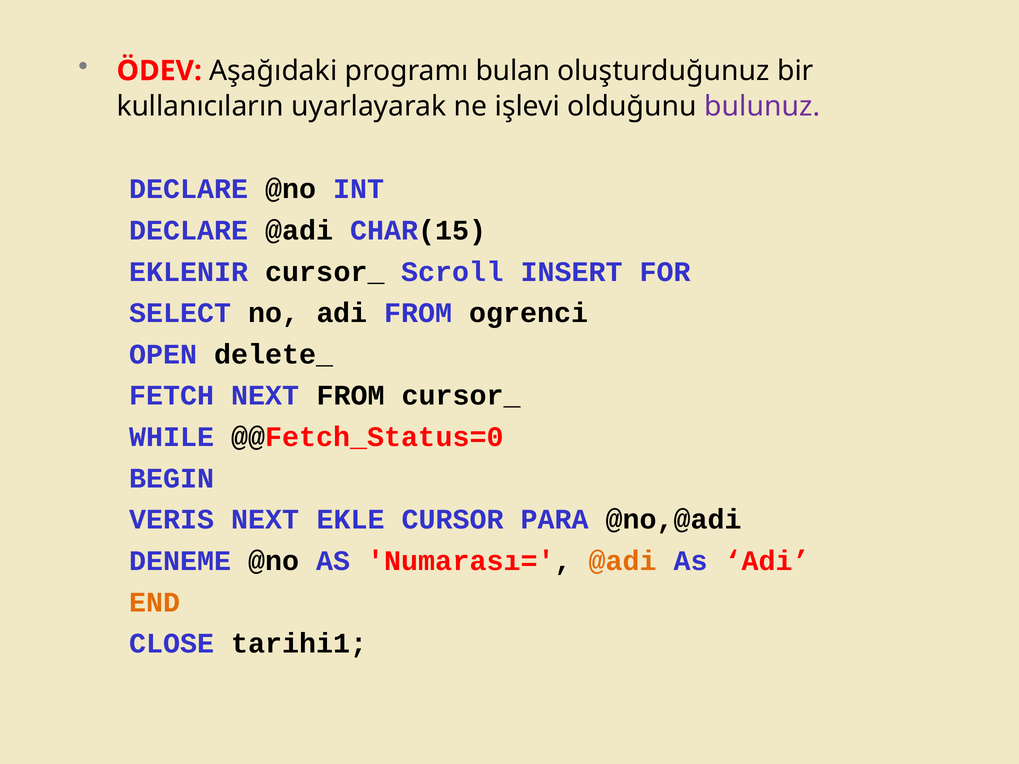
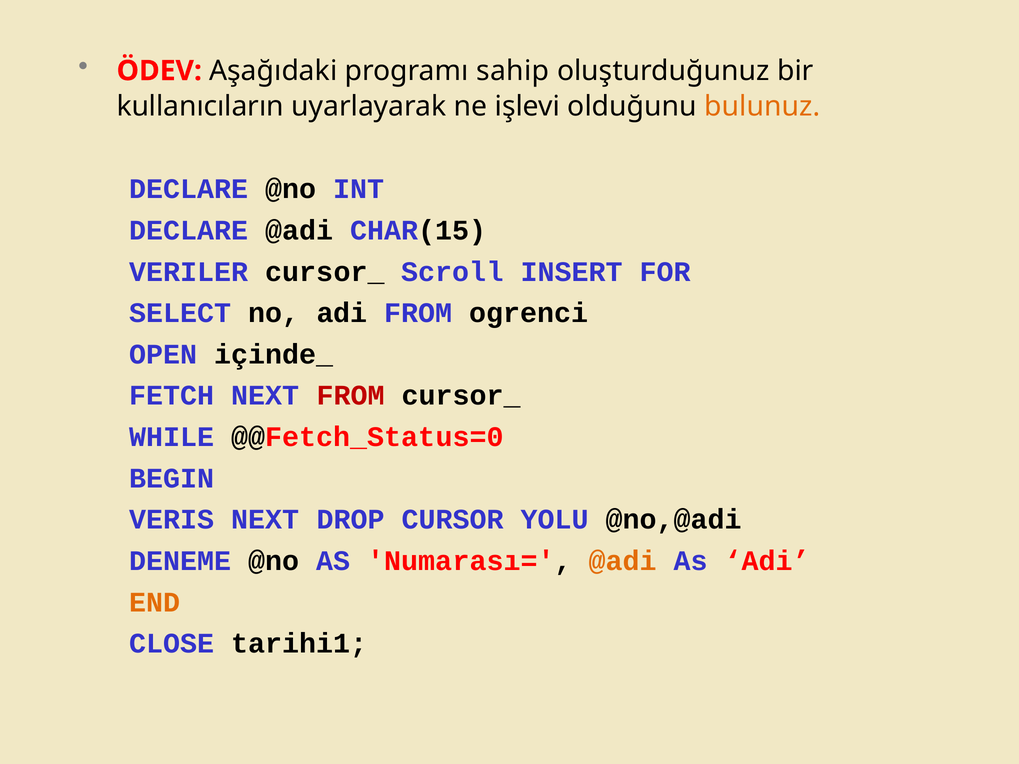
bulan: bulan -> sahip (513, 71)
bulunuz colour: purple -> orange (762, 107)
EKLENIR: EKLENIR -> VERILER (189, 272)
delete_: delete_ -> içinde_ (274, 354)
FROM colour: black -> red (351, 396)
EKLE: EKLE -> DROP (351, 520)
PARA: PARA -> YOLU (555, 520)
